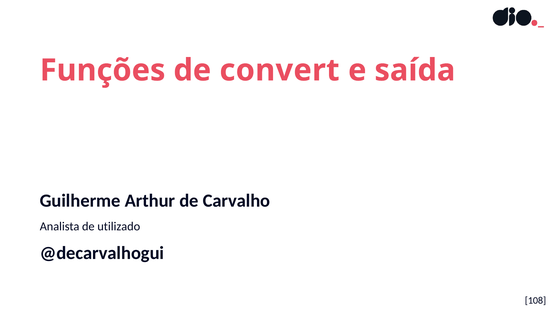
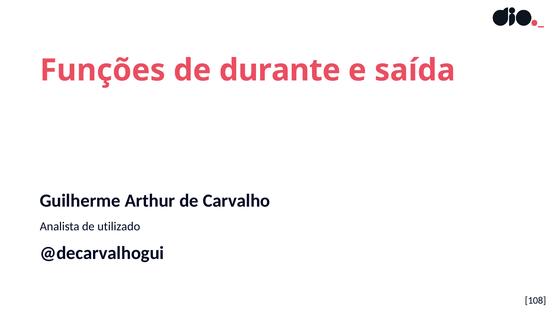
convert: convert -> durante (280, 70)
